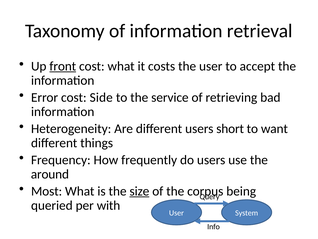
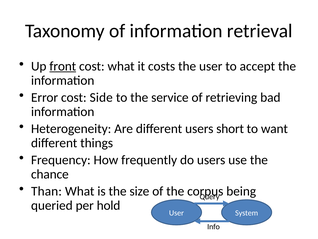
around: around -> chance (50, 174)
Most: Most -> Than (46, 191)
size underline: present -> none (139, 191)
with: with -> hold (109, 205)
